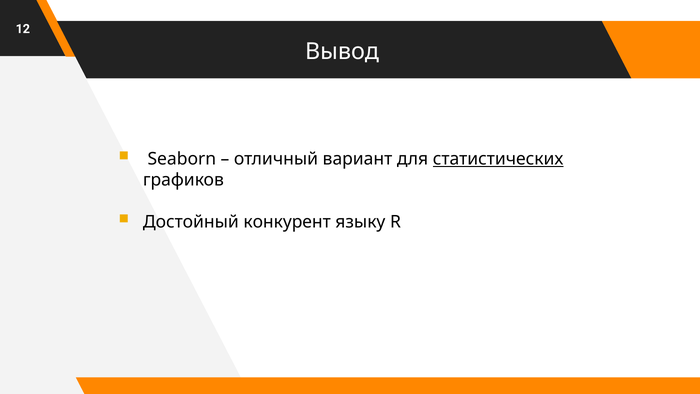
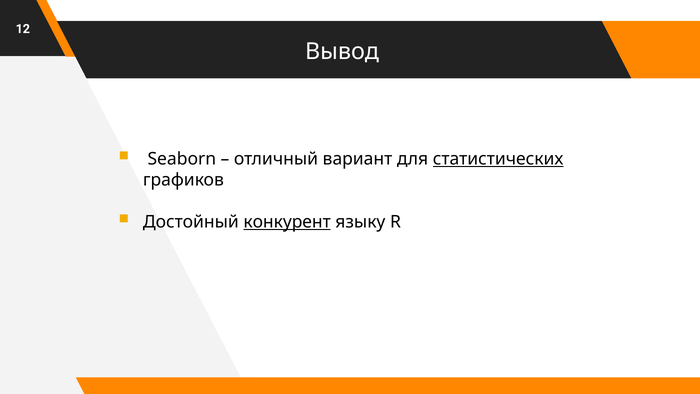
конкурент underline: none -> present (287, 222)
